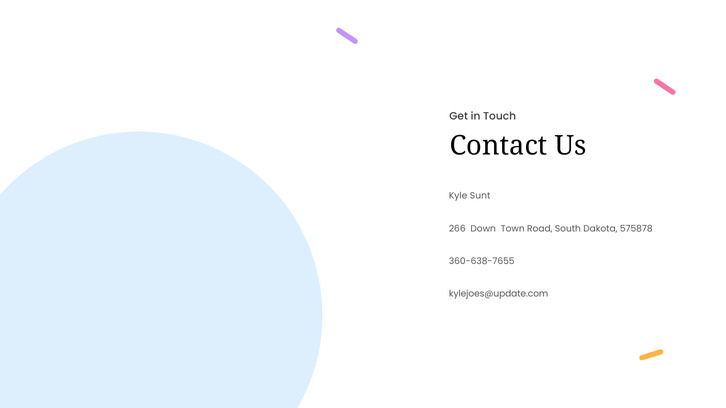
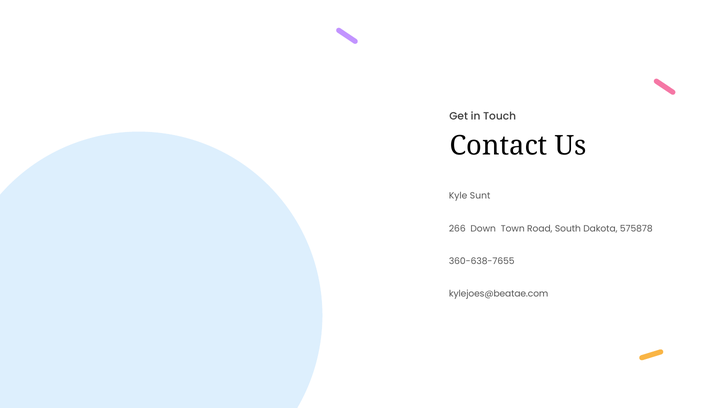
kylejoes@update.com: kylejoes@update.com -> kylejoes@beatae.com (499, 294)
